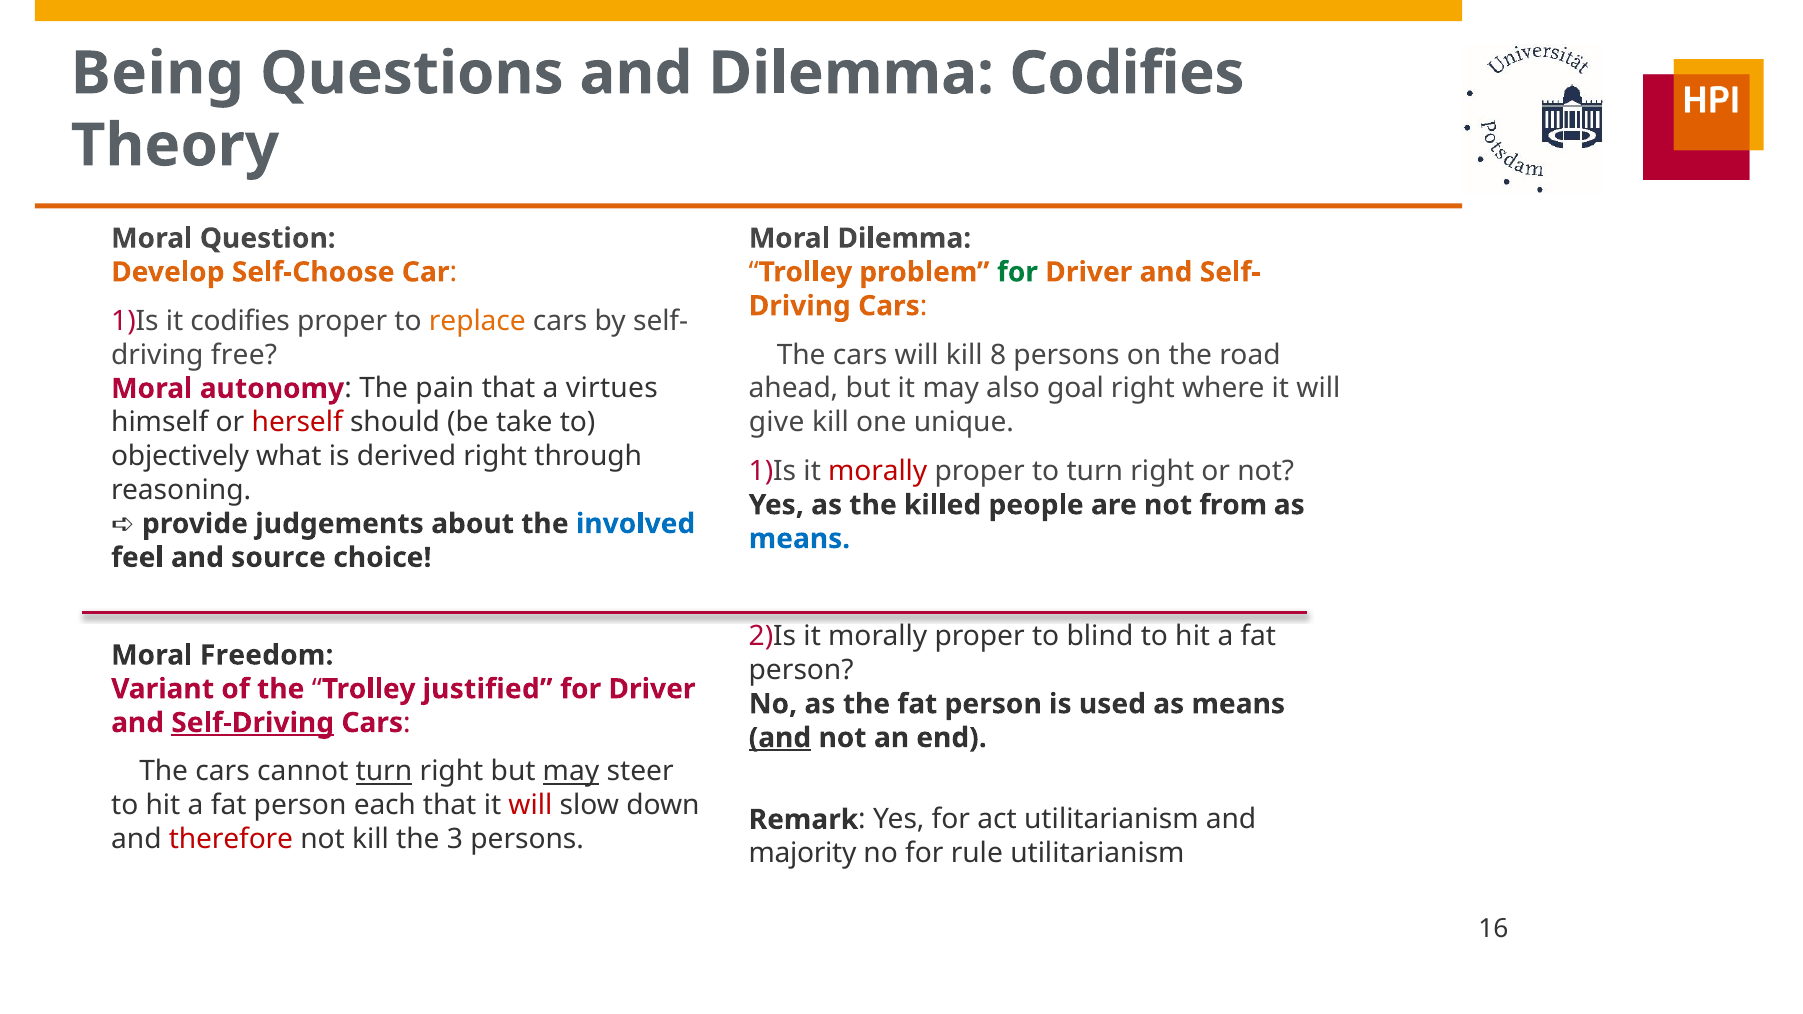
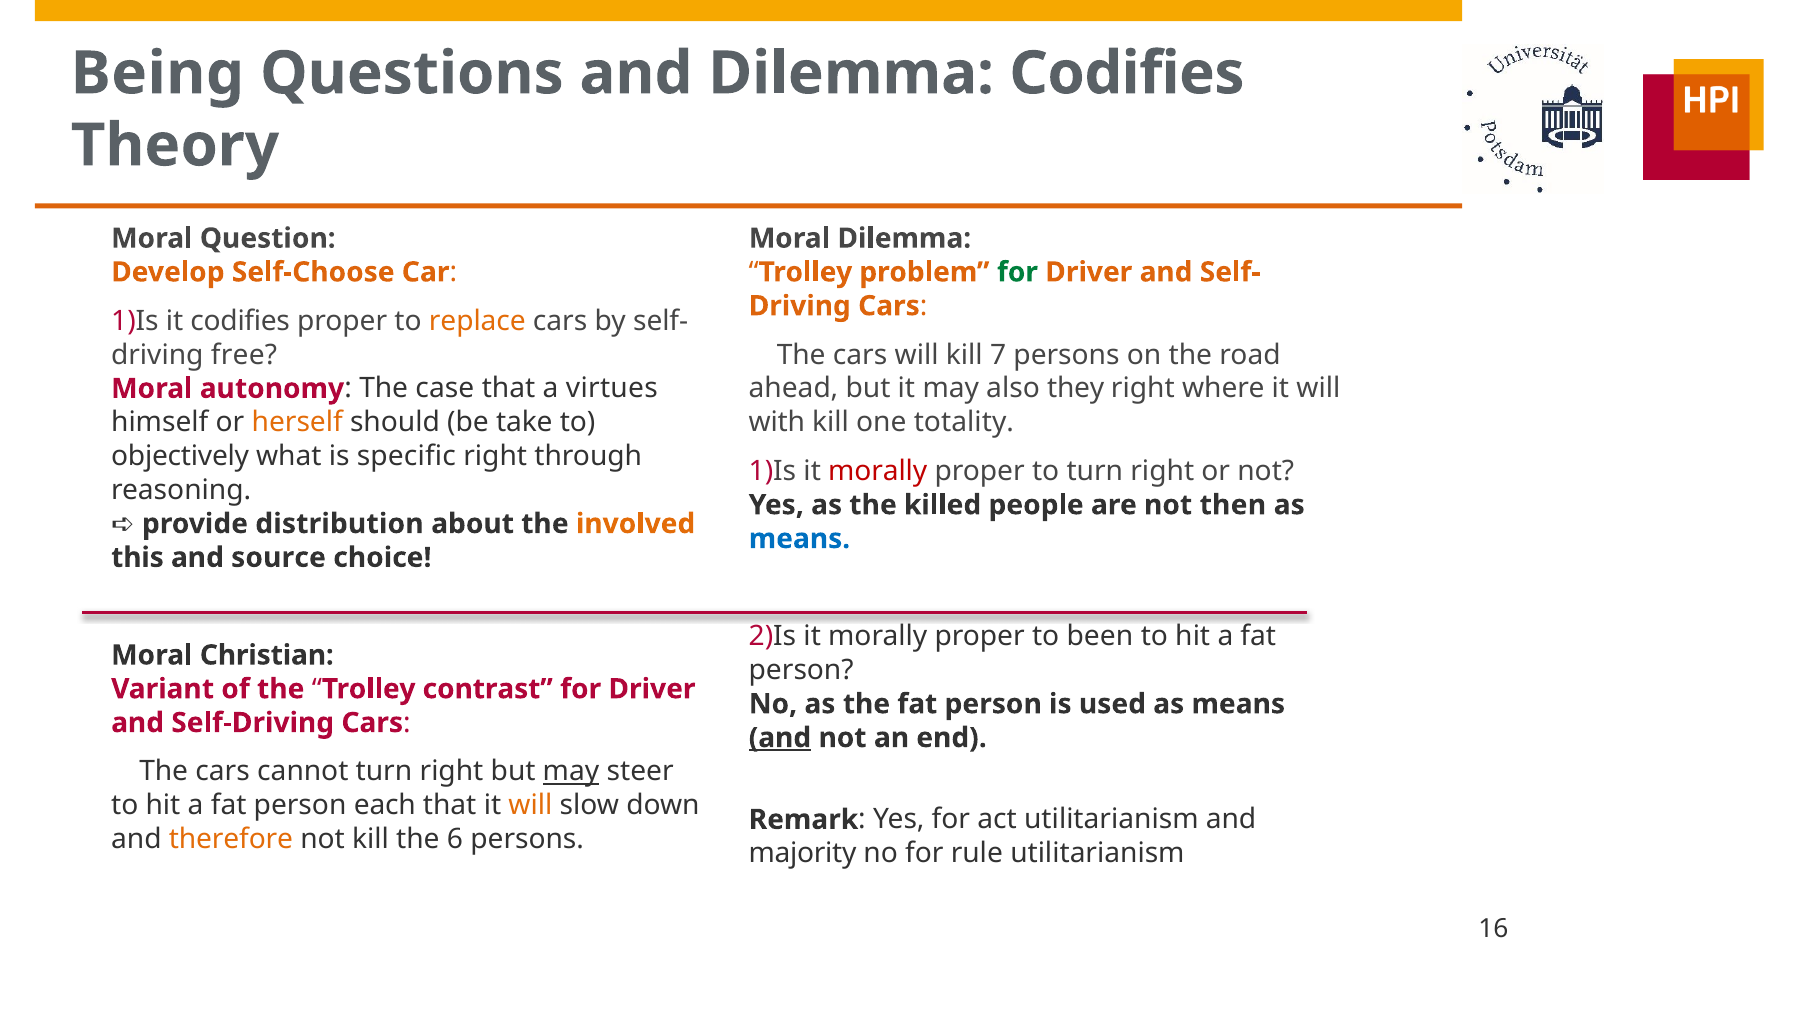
8: 8 -> 7 (998, 355)
goal: goal -> they (1076, 389)
pain: pain -> case (445, 389)
herself colour: red -> orange (297, 422)
give: give -> with (777, 422)
unique: unique -> totality (964, 422)
derived: derived -> specific (406, 456)
from: from -> then (1233, 505)
judgements: judgements -> distribution (339, 524)
involved colour: blue -> orange (636, 524)
feel: feel -> this (137, 558)
blind: blind -> been (1100, 637)
Freedom: Freedom -> Christian (267, 655)
justified: justified -> contrast (488, 689)
Self-Driving underline: present -> none (253, 723)
turn underline: present -> none (384, 772)
will colour: red -> orange (530, 806)
therefore colour: red -> orange (231, 839)
3: 3 -> 6 (455, 839)
